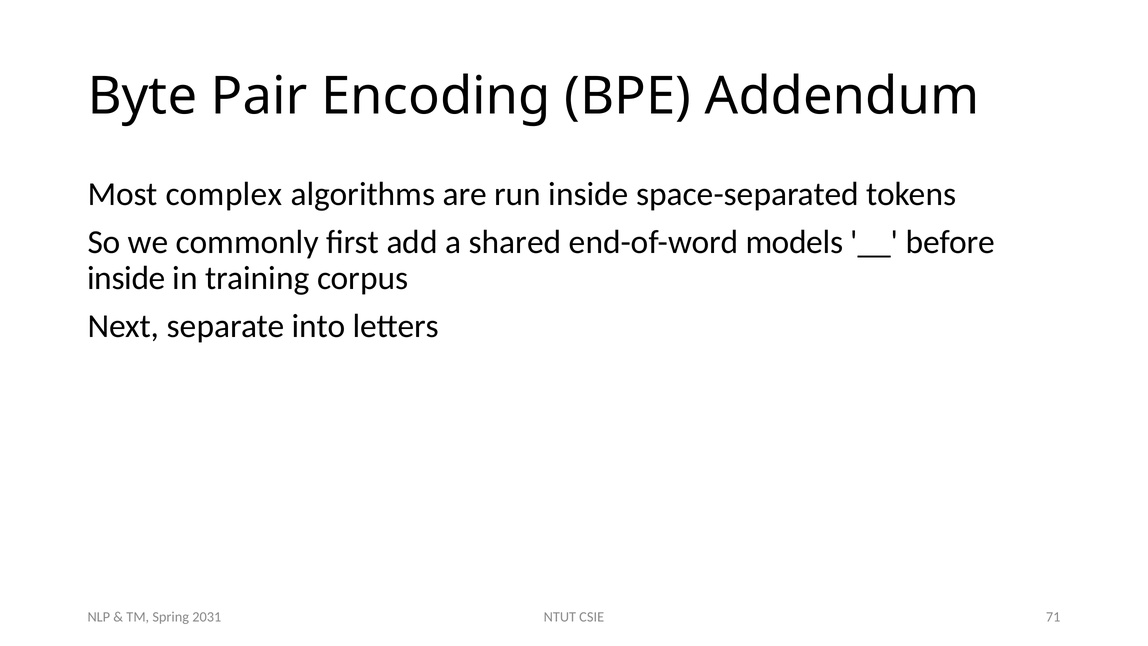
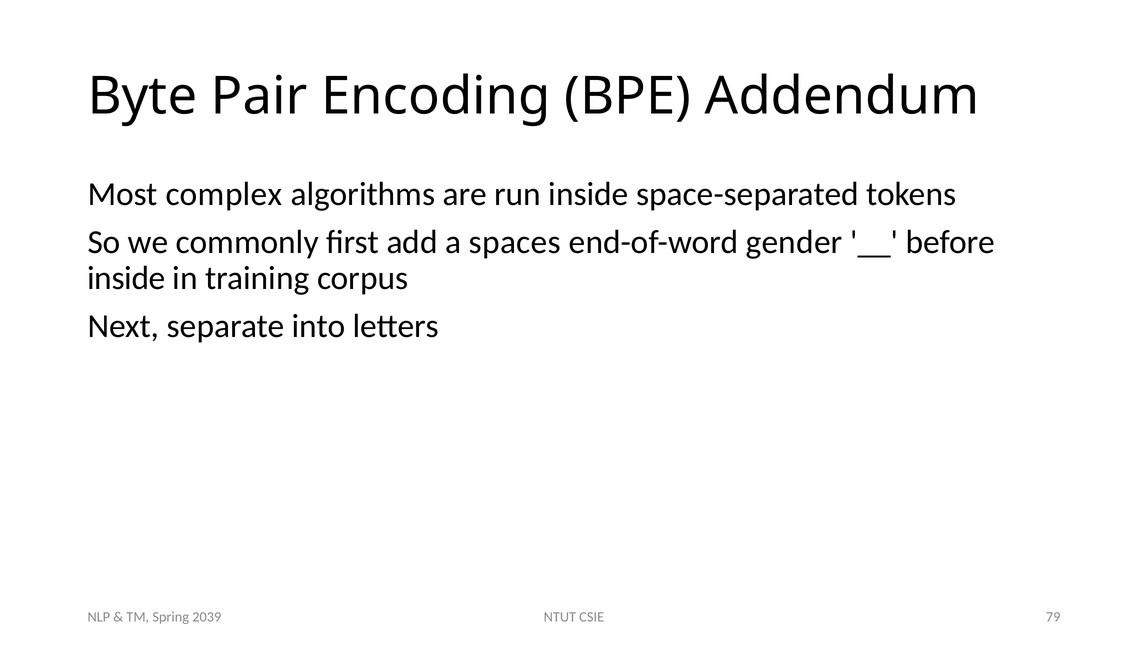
shared: shared -> spaces (515, 242)
models: models -> gender (794, 242)
71: 71 -> 79 (1053, 617)
2031: 2031 -> 2039 (207, 617)
